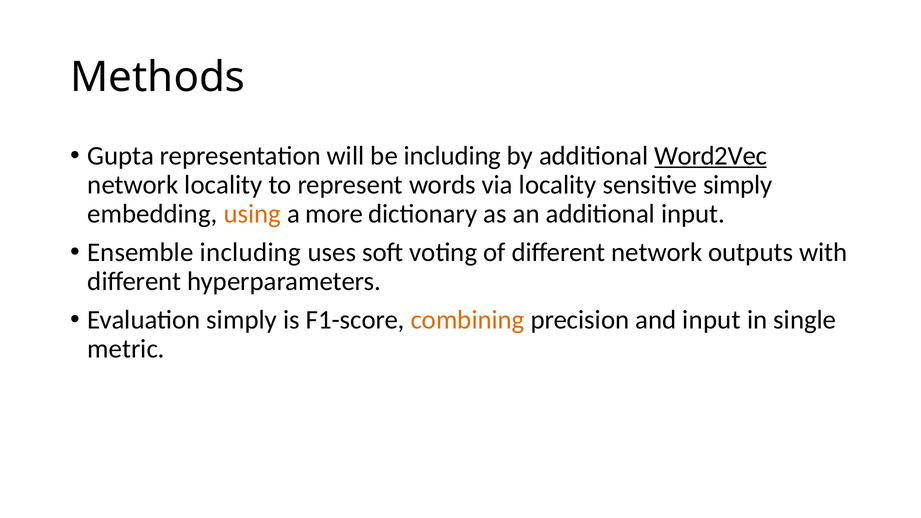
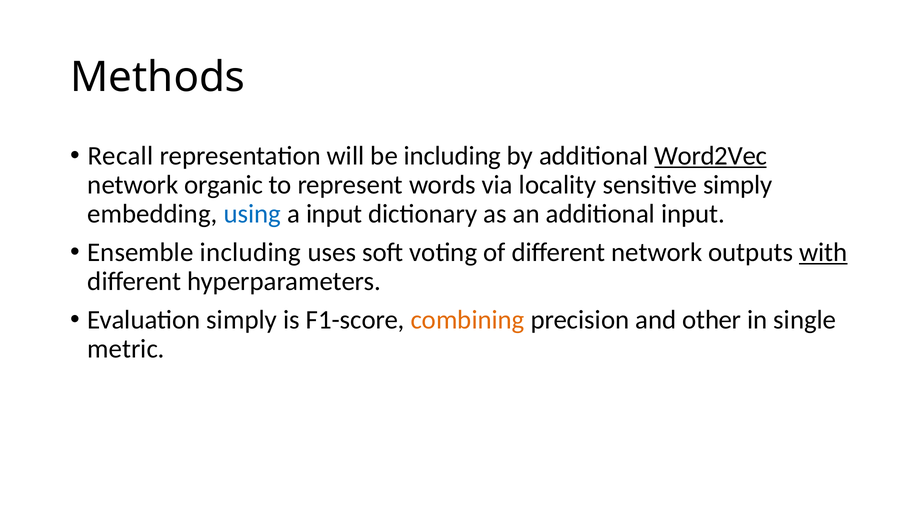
Gupta: Gupta -> Recall (121, 156)
network locality: locality -> organic (224, 185)
using colour: orange -> blue (252, 214)
a more: more -> input (334, 214)
with underline: none -> present (823, 252)
and input: input -> other (712, 320)
